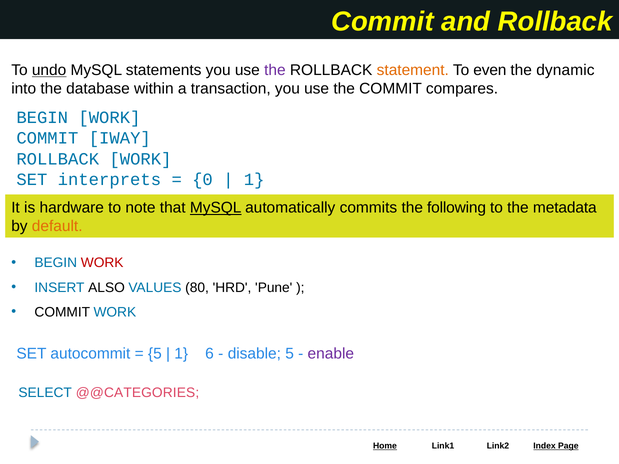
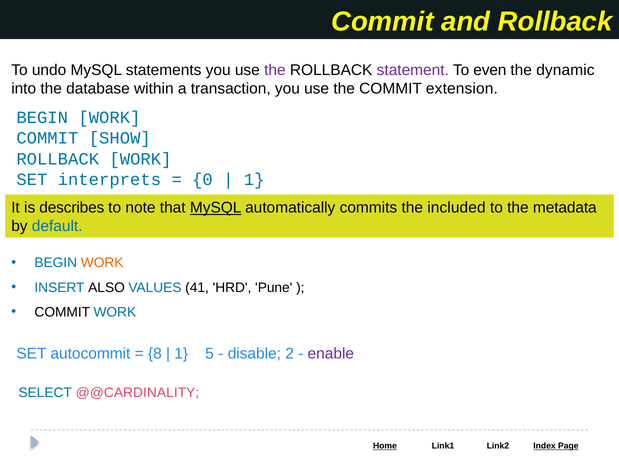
undo underline: present -> none (49, 70)
statement colour: orange -> purple (413, 70)
compares: compares -> extension (462, 89)
IWAY: IWAY -> SHOW (120, 138)
hardware: hardware -> describes (72, 208)
following: following -> included (456, 208)
default colour: orange -> blue (57, 226)
WORK colour: red -> orange (102, 263)
80: 80 -> 41 (197, 288)
5: 5 -> 8 (155, 354)
6: 6 -> 5 (209, 354)
disable 5: 5 -> 2 (290, 354)
@@CATEGORIES: @@CATEGORIES -> @@CARDINALITY (138, 393)
